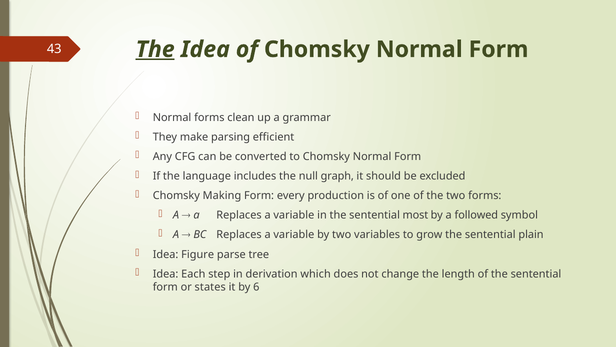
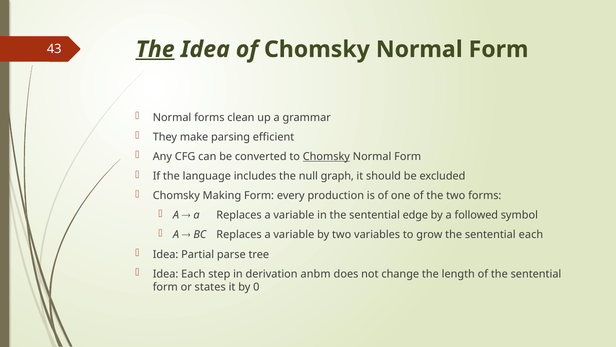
Chomsky underline: none -> present (326, 156)
most: most -> edge (415, 215)
sentential plain: plain -> each (531, 235)
Figure: Figure -> Partial (198, 254)
which: which -> anbm (316, 274)
6: 6 -> 0 (256, 287)
